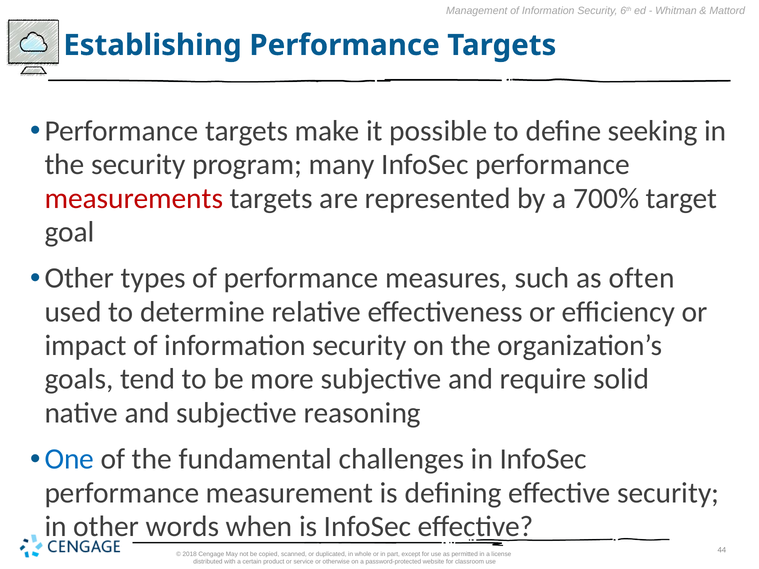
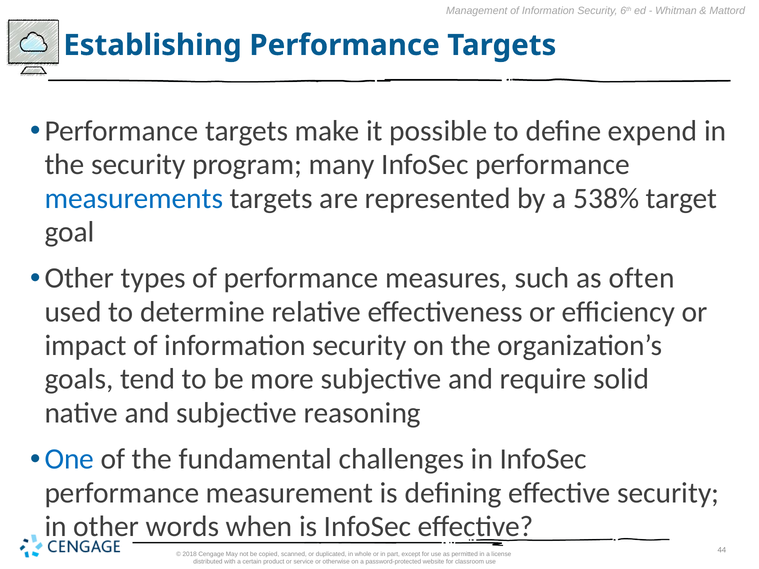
seeking: seeking -> expend (653, 131)
measurements colour: red -> blue (134, 198)
700%: 700% -> 538% (606, 198)
